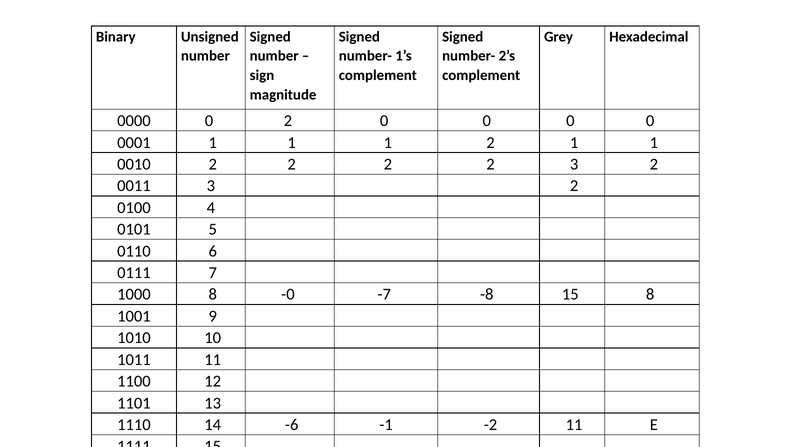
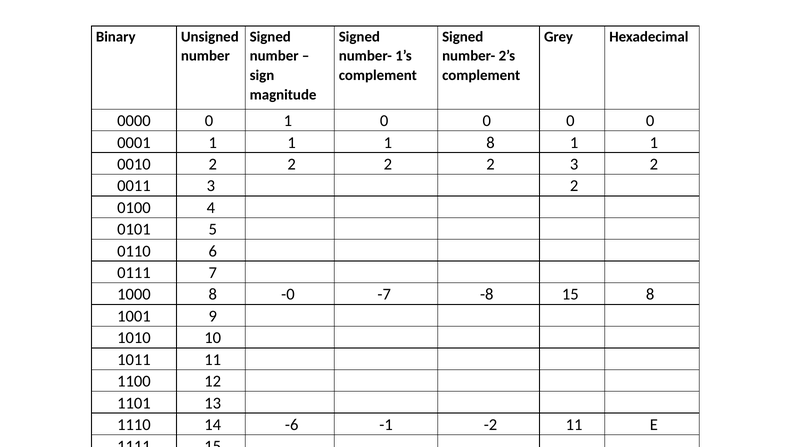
0 2: 2 -> 1 (288, 121)
1 2: 2 -> 8 (490, 143)
